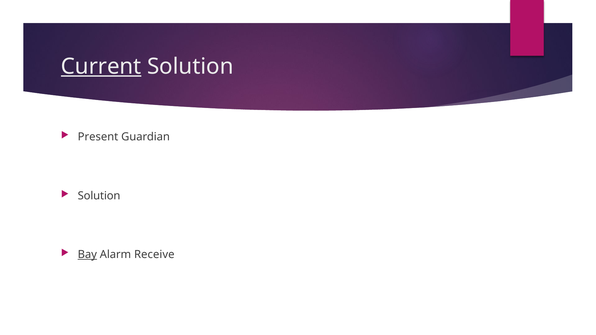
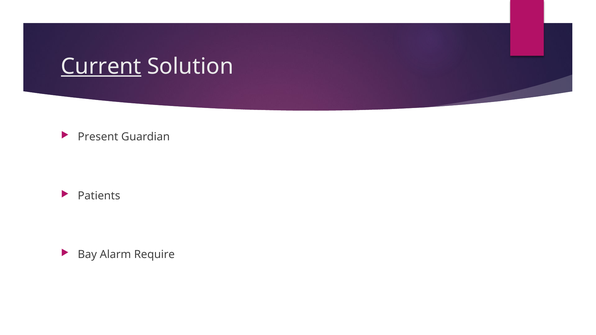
Solution: Solution -> Patients (99, 196)
Bay underline: present -> none (87, 255)
Receive: Receive -> Require (154, 255)
